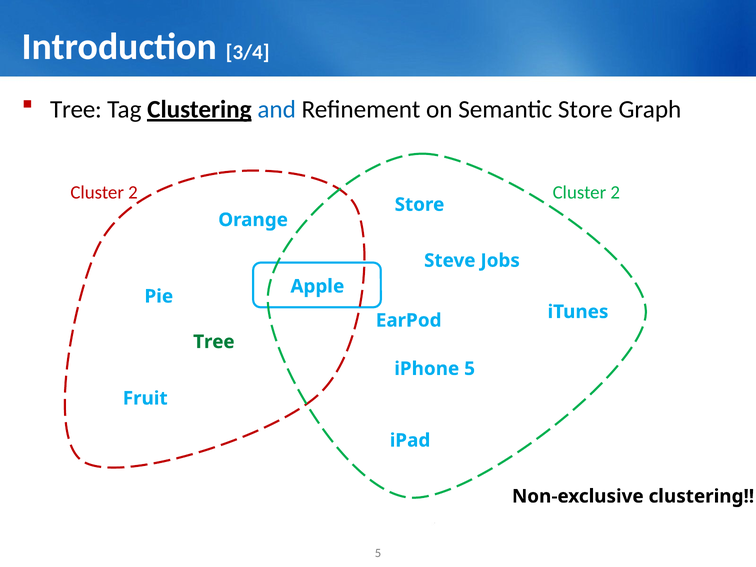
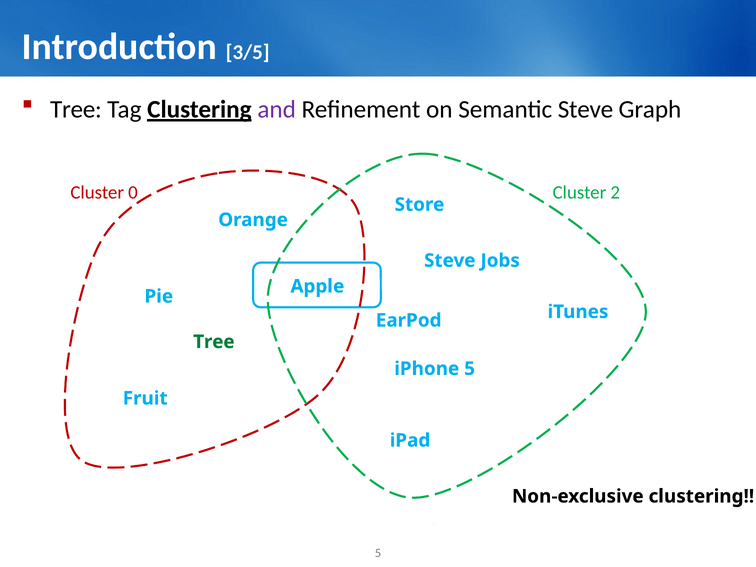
3/4: 3/4 -> 3/5 (248, 52)
and colour: blue -> purple (277, 109)
Semantic Store: Store -> Steve (585, 109)
2: 2 -> 0 (133, 193)
